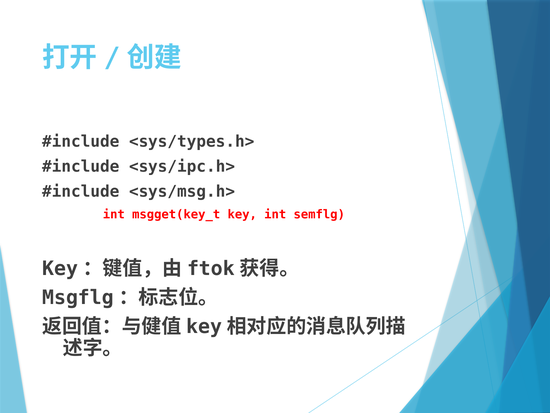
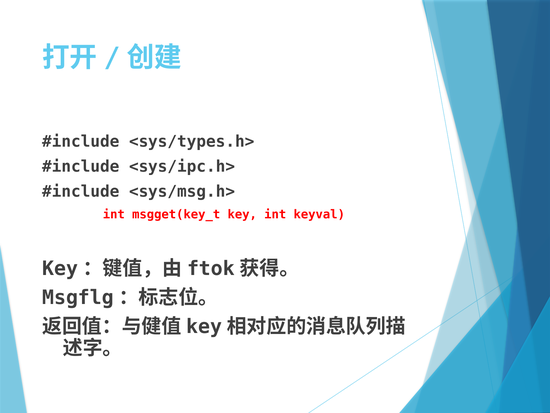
semflg: semflg -> keyval (319, 214)
